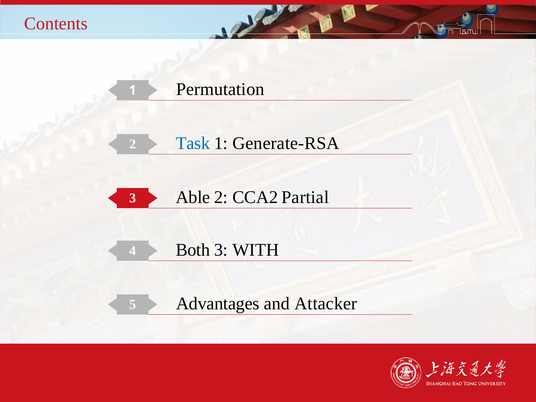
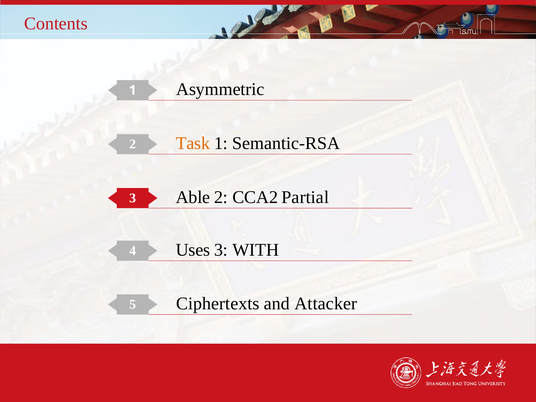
Permutation: Permutation -> Asymmetric (220, 89)
Task colour: blue -> orange (193, 143)
Generate-RSA: Generate-RSA -> Semantic-RSA (286, 143)
Both: Both -> Uses (193, 250)
Advantages: Advantages -> Ciphertexts (218, 304)
